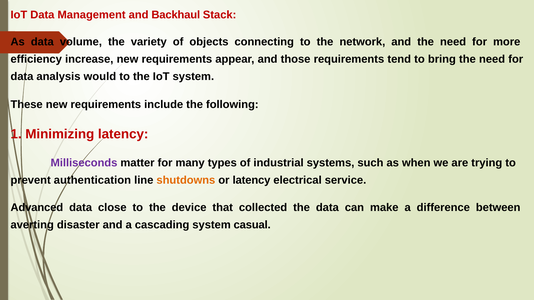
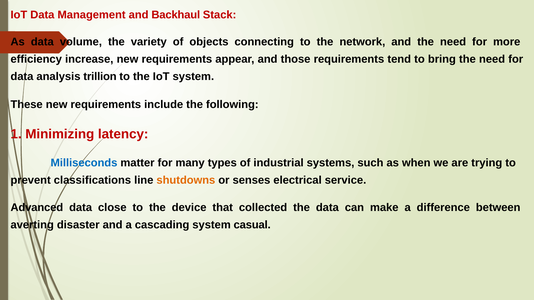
would: would -> trillion (100, 77)
Milliseconds colour: purple -> blue (84, 163)
authentication: authentication -> classifications (92, 180)
or latency: latency -> senses (251, 180)
